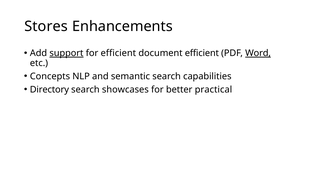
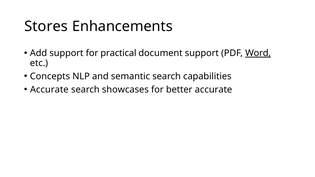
support underline: present -> none (66, 53)
for efficient: efficient -> practical (118, 53)
document efficient: efficient -> support (202, 53)
Directory: Directory -> Accurate (49, 90)
better practical: practical -> accurate (213, 90)
